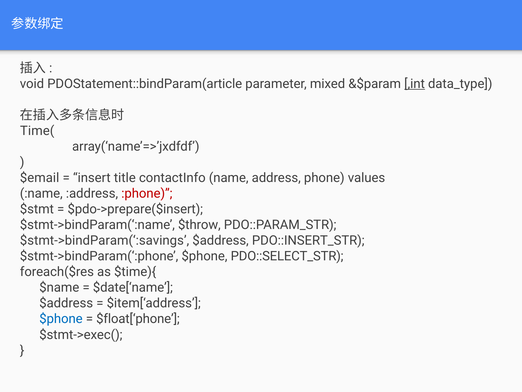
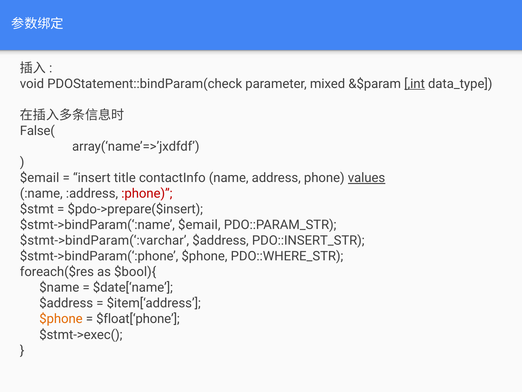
PDOStatement::bindParam(article: PDOStatement::bindParam(article -> PDOStatement::bindParam(check (145, 84)
Time(: Time( -> False( (37, 131)
values underline: none -> present (367, 178)
$stmt->bindParam(‘:name $throw: $throw -> $email (199, 225)
$stmt->bindParam(‘:savings: $stmt->bindParam(‘:savings -> $stmt->bindParam(‘:varchar (105, 240)
PDO::SELECT_STR: PDO::SELECT_STR -> PDO::WHERE_STR (287, 256)
$time){: $time){ -> $bool){ (135, 272)
$phone colour: blue -> orange (61, 319)
